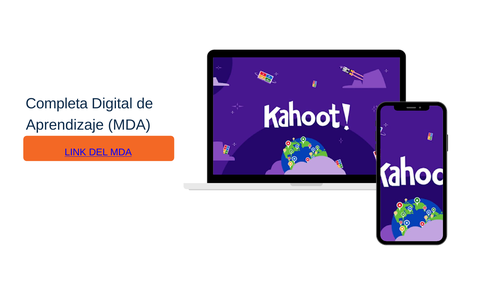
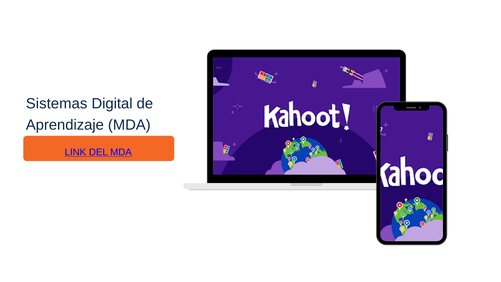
Completa: Completa -> Sistemas (57, 104)
